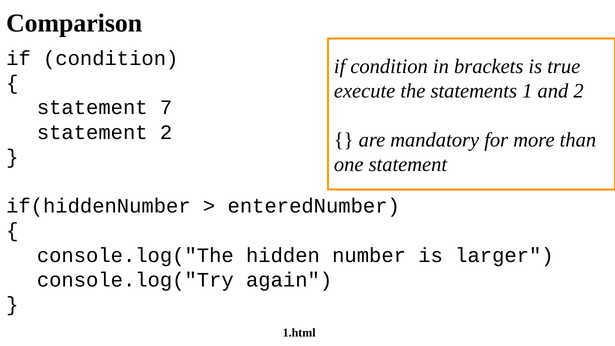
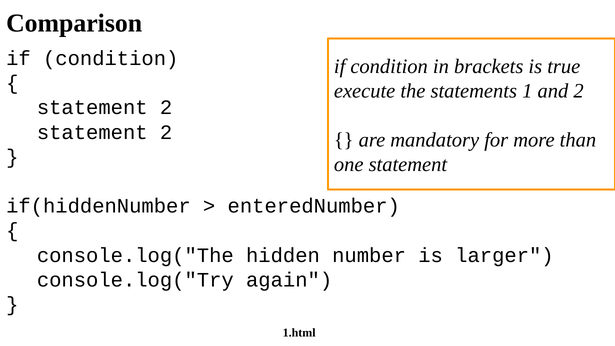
7: 7 -> 2 (166, 108)
